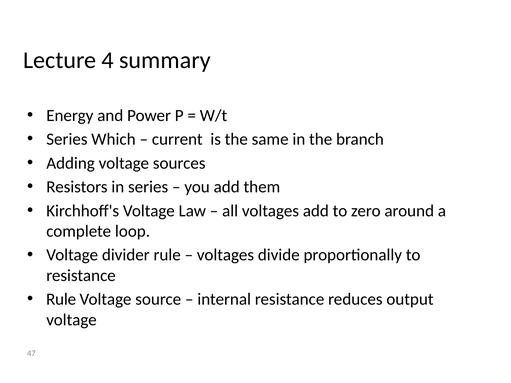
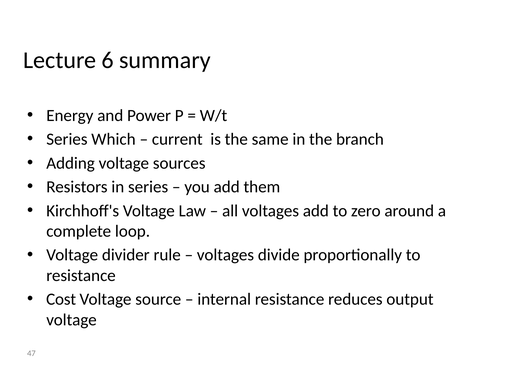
4: 4 -> 6 (108, 60)
Rule: Rule -> Cost (61, 299)
